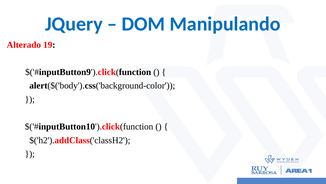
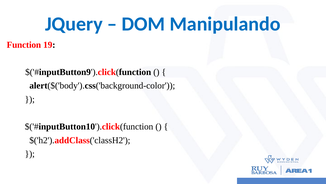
Alterado: Alterado -> Function (24, 45)
